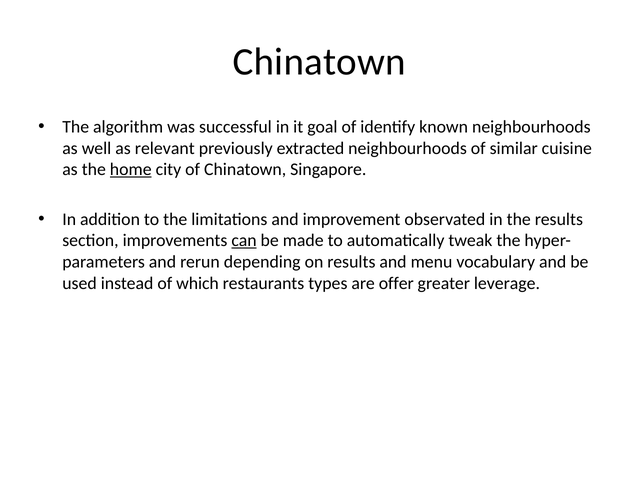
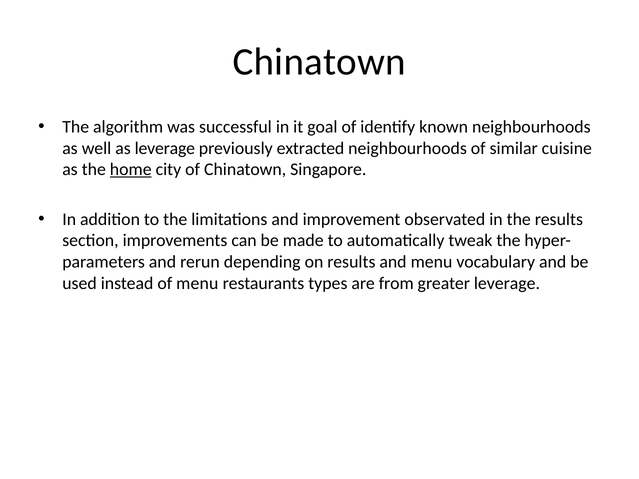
as relevant: relevant -> leverage (165, 148)
can underline: present -> none (244, 241)
of which: which -> menu (197, 283)
offer: offer -> from (396, 283)
